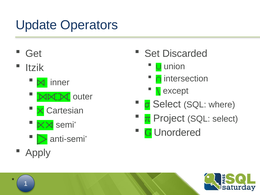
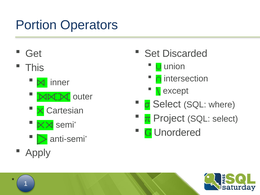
Update: Update -> Portion (36, 25)
Itzik: Itzik -> This (35, 68)
